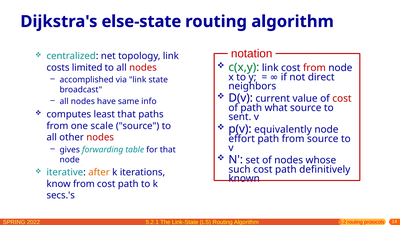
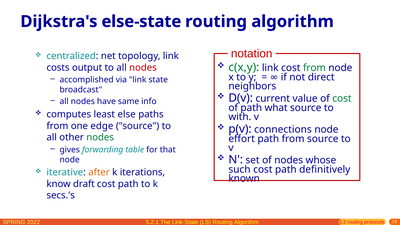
from colour: red -> green (314, 68)
limited: limited -> output (87, 68)
cost colour: red -> green (342, 99)
least that: that -> else (127, 114)
sent: sent -> with (240, 117)
scale: scale -> edge (102, 126)
equivalently: equivalently -> connections (283, 129)
nodes colour: red -> green (100, 137)
know from: from -> draft (84, 184)
